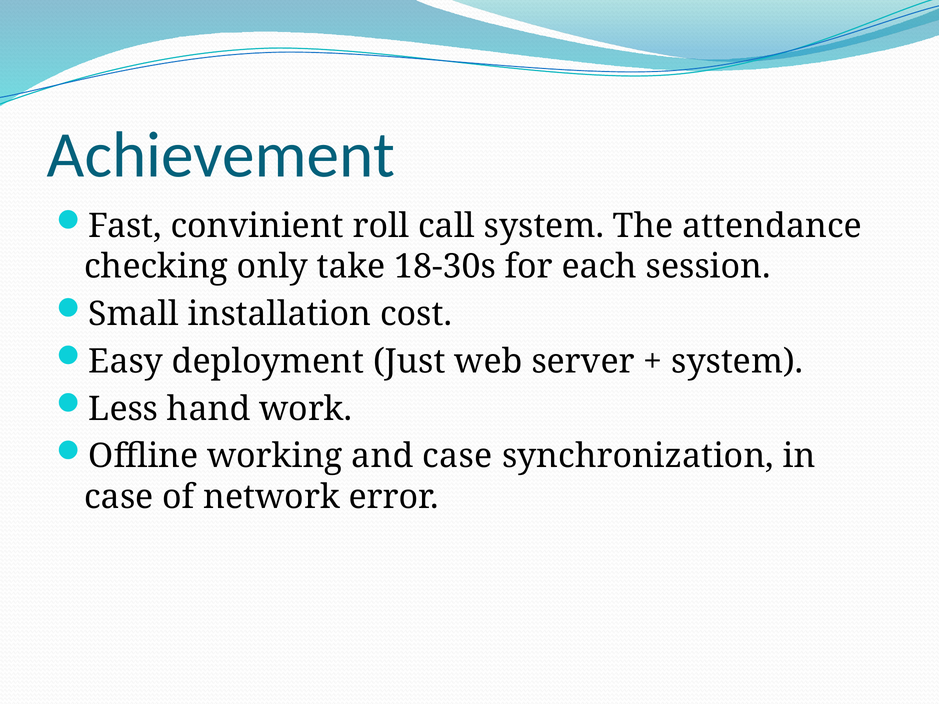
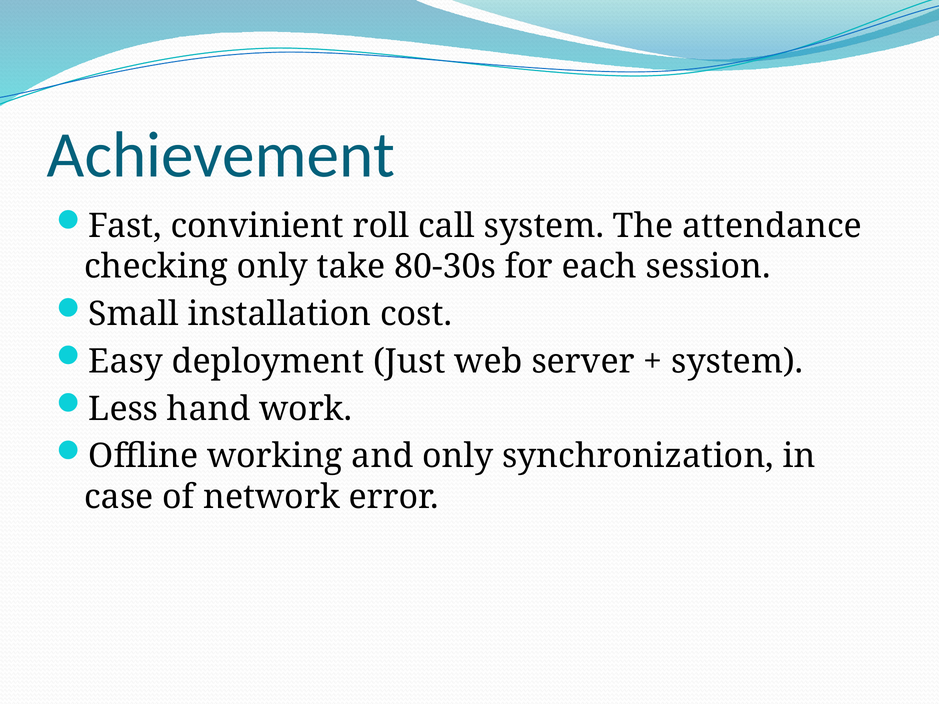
18-30s: 18-30s -> 80-30s (445, 267)
and case: case -> only (458, 456)
